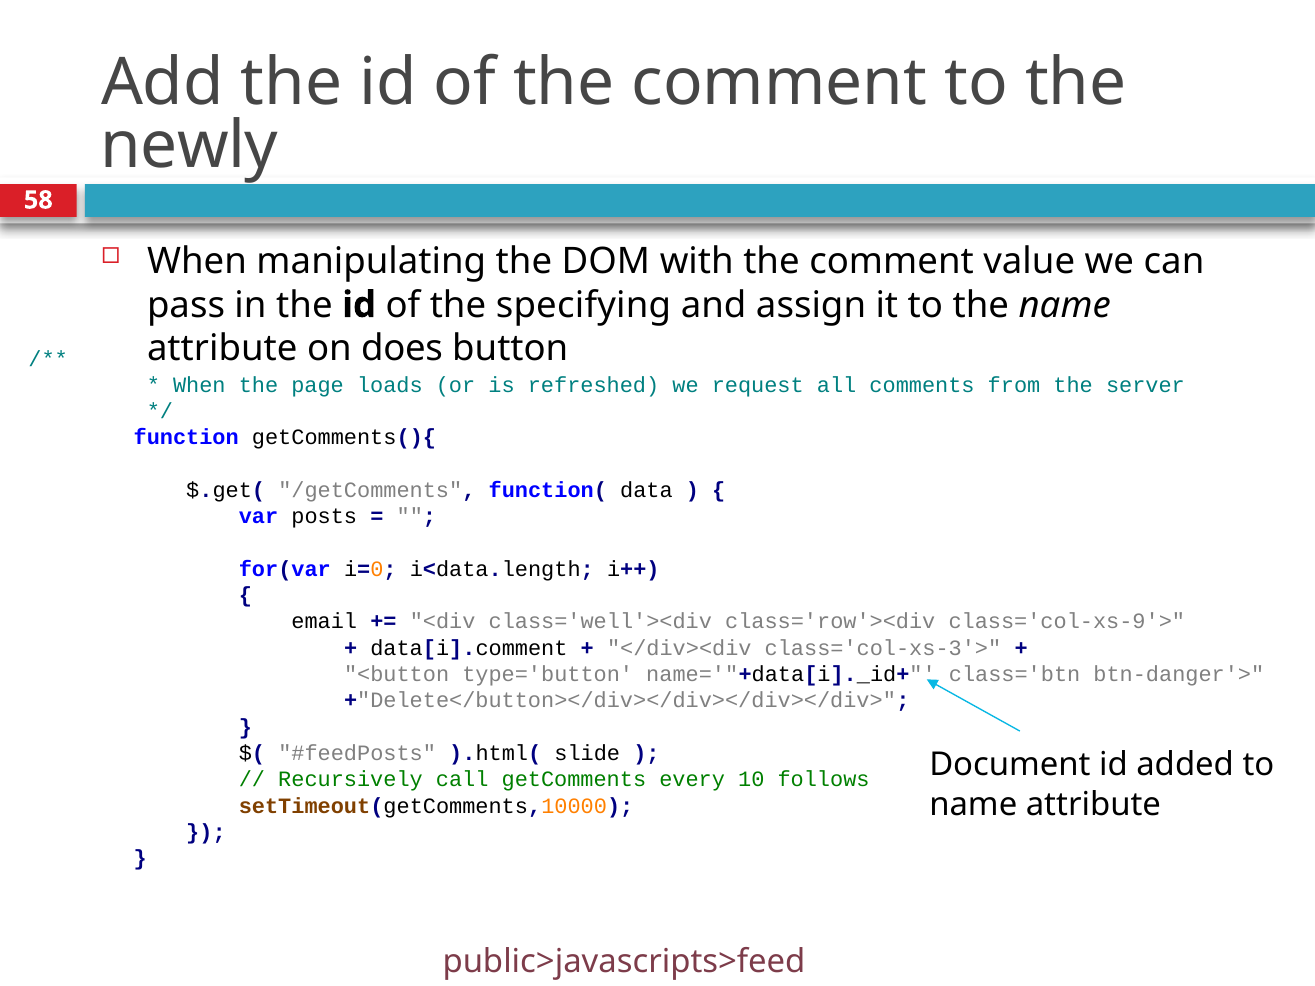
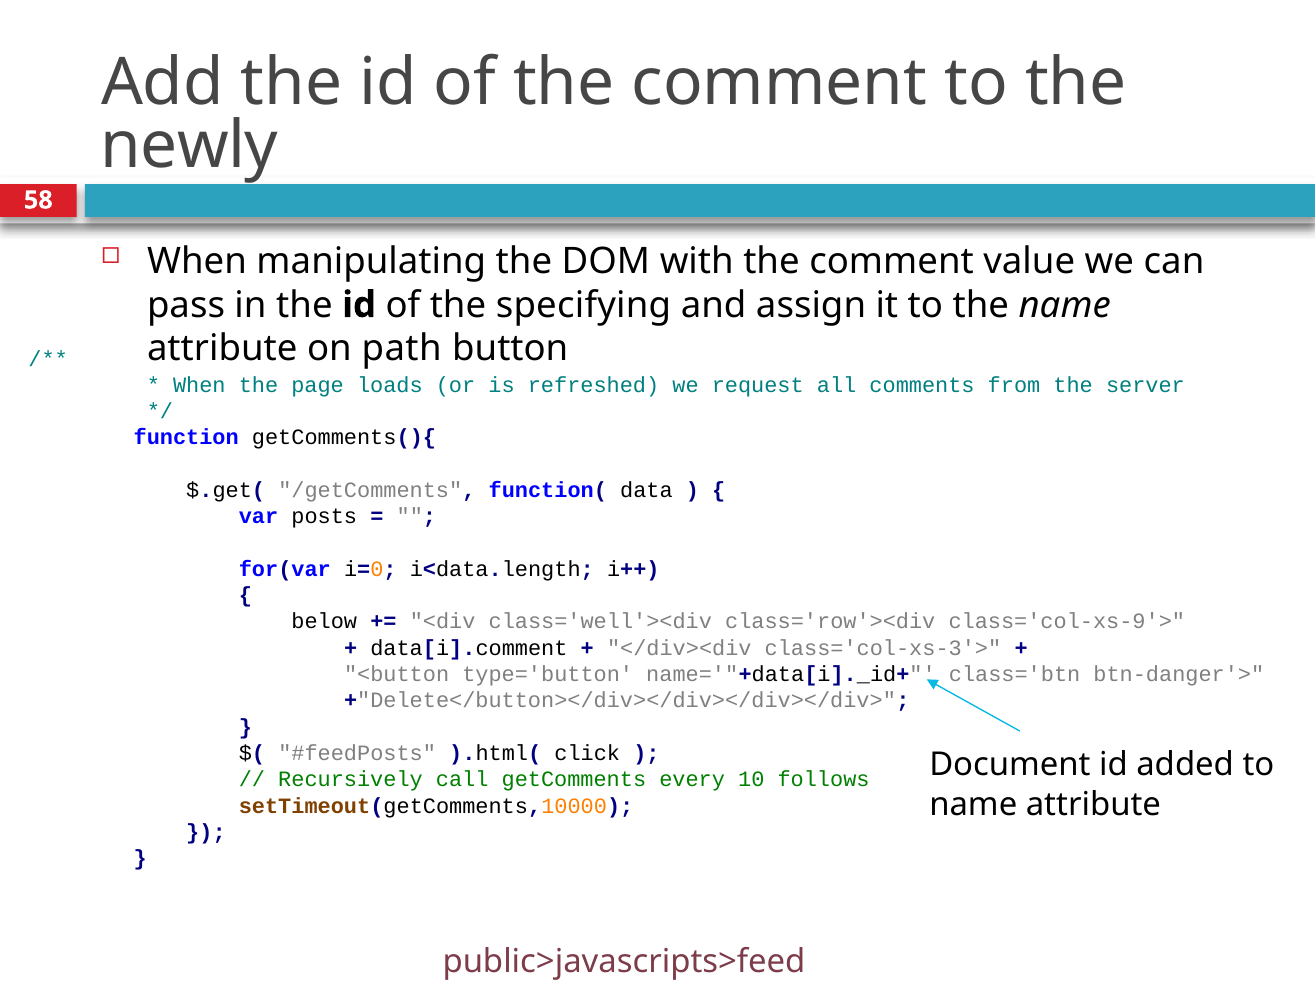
does: does -> path (402, 349)
email: email -> below (324, 622)
slide: slide -> click (587, 753)
